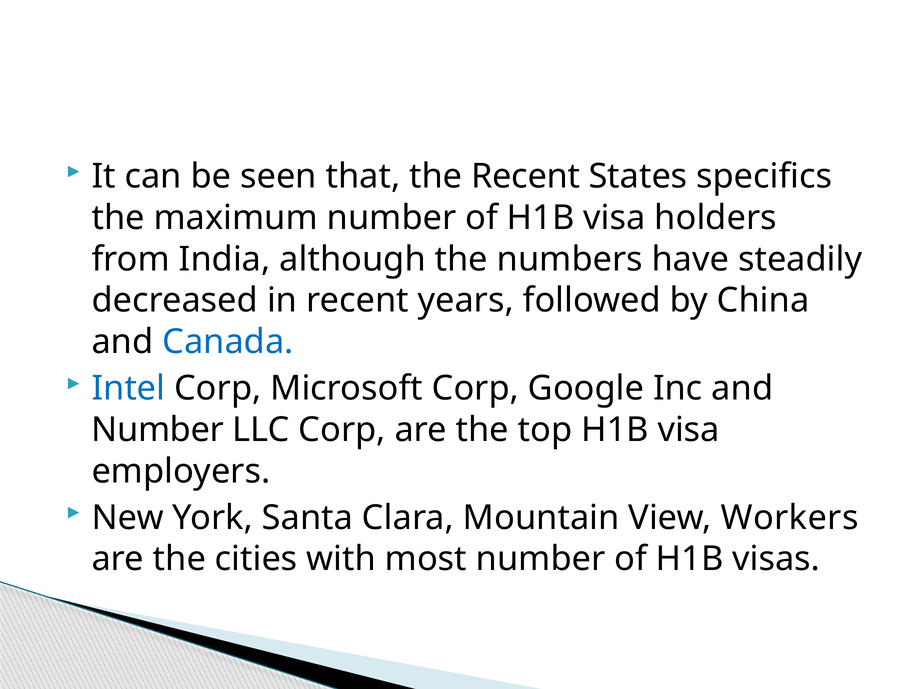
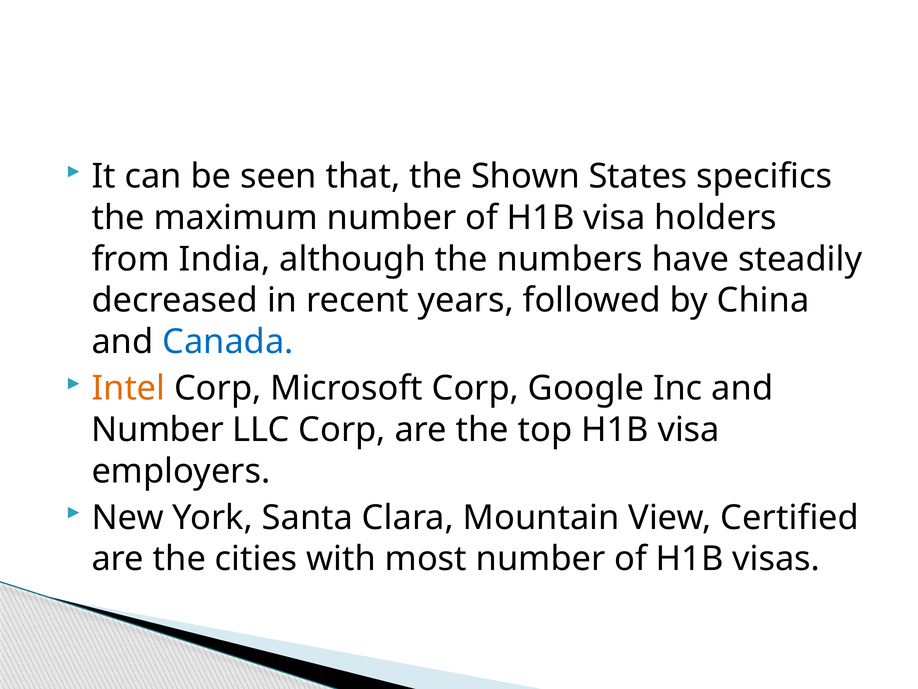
the Recent: Recent -> Shown (526, 176)
Intel colour: blue -> orange (128, 388)
Workers: Workers -> Certified (790, 517)
